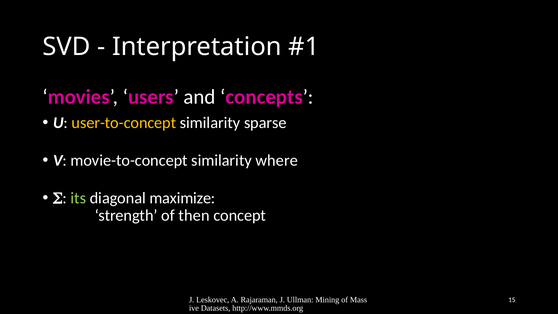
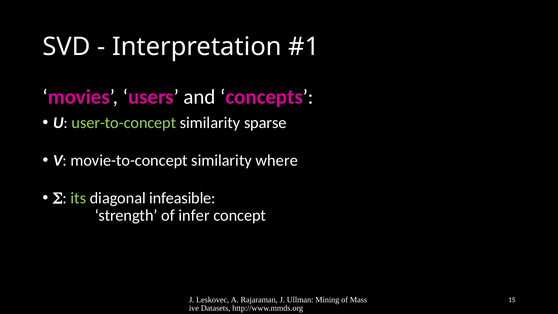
user-to-concept colour: yellow -> light green (124, 123)
maximize: maximize -> infeasible (182, 198)
then: then -> infer (194, 216)
